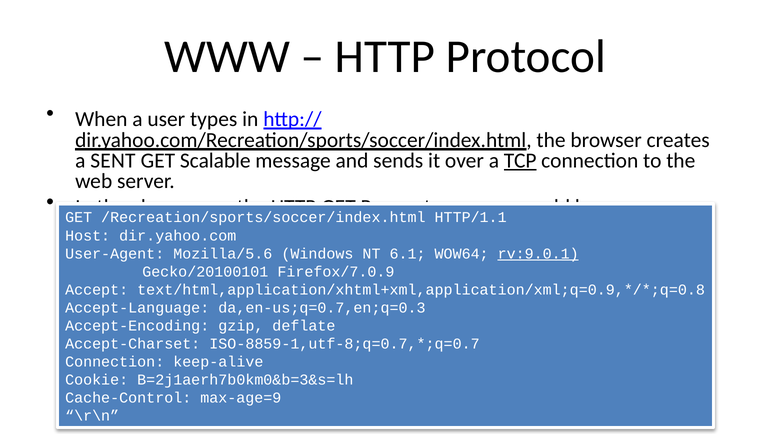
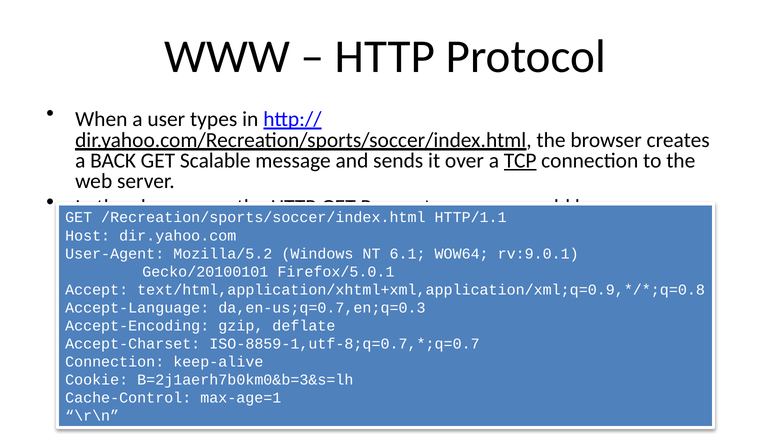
SENT: SENT -> BACK (113, 161)
Mozilla/5.6: Mozilla/5.6 -> Mozilla/5.2 (223, 253)
rv:9.0.1 underline: present -> none (538, 253)
Firefox/7.0.9: Firefox/7.0.9 -> Firefox/5.0.1 (336, 271)
max-age=9: max-age=9 -> max-age=1 (241, 397)
